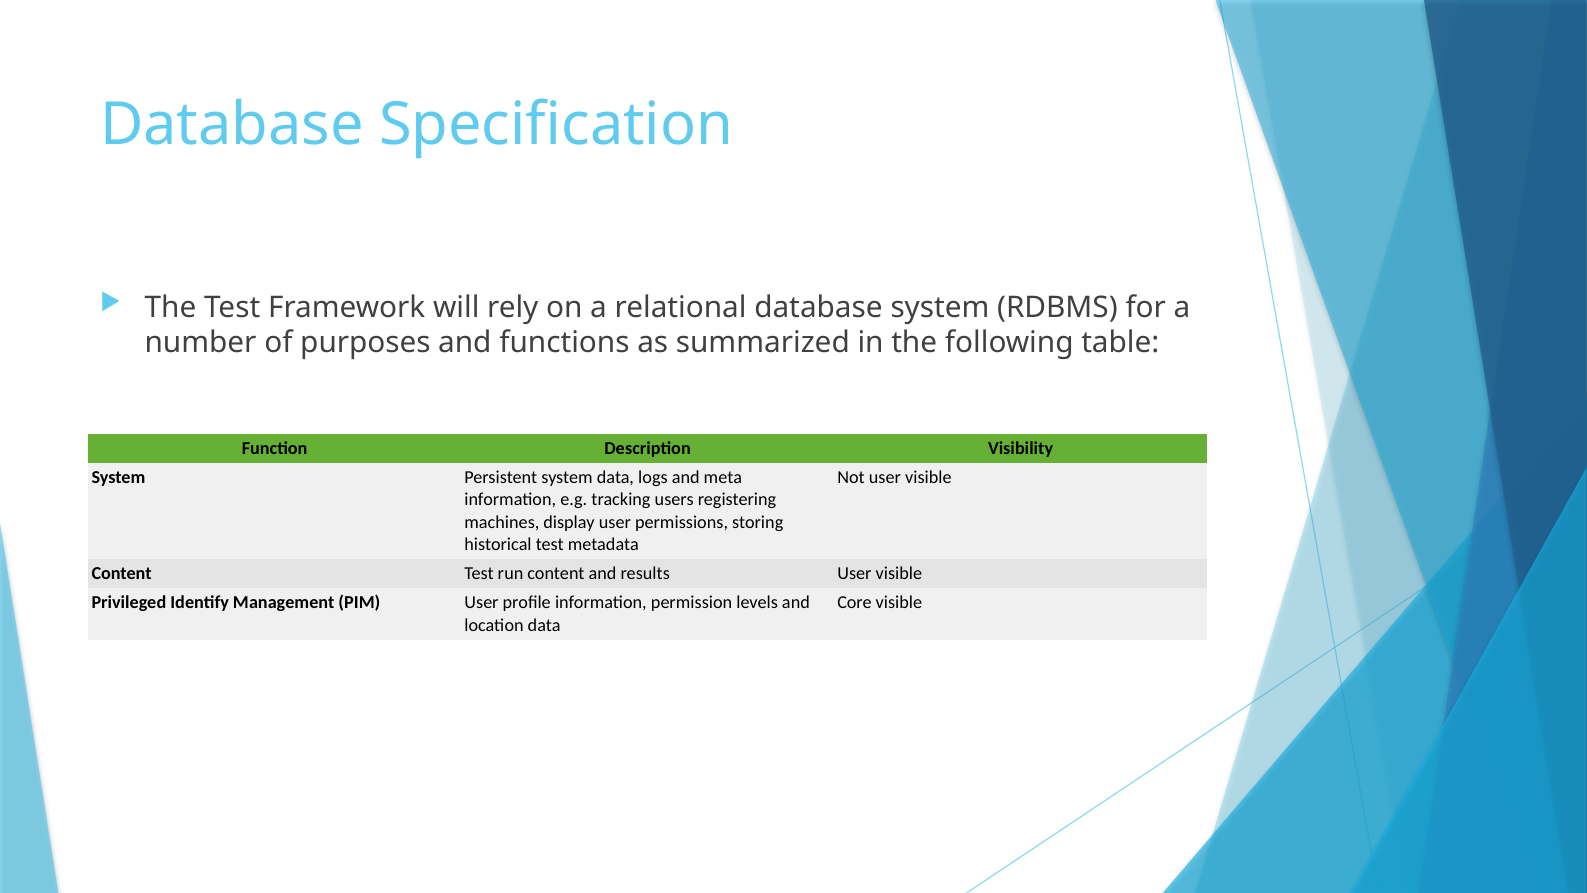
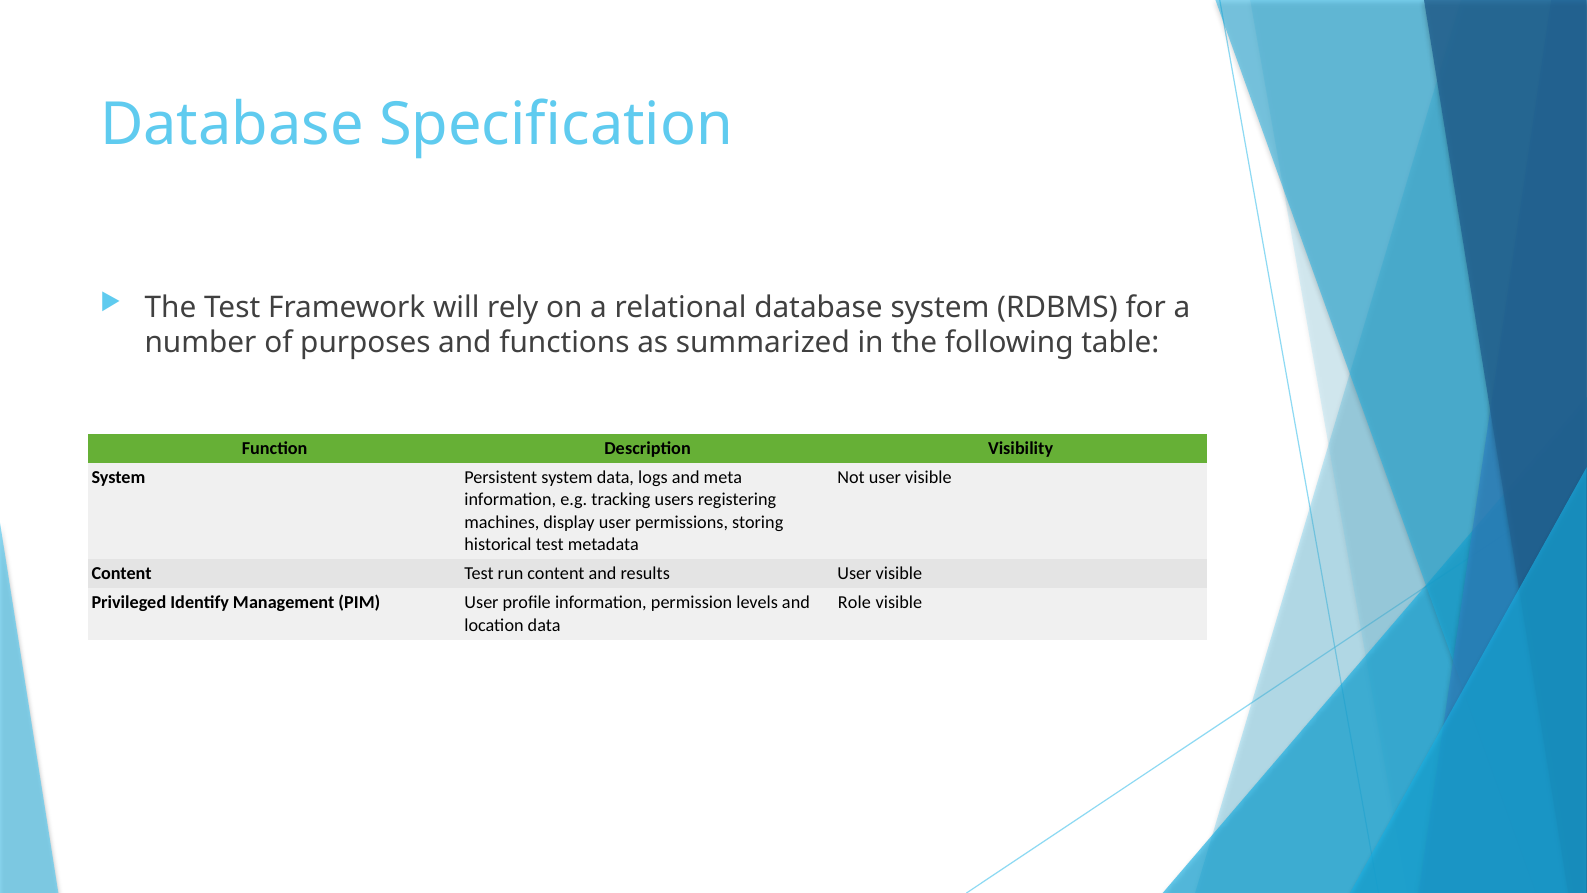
Core: Core -> Role (854, 603)
